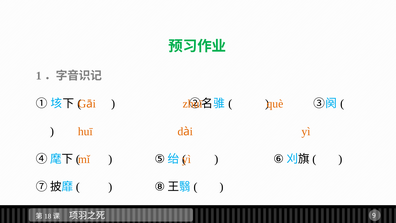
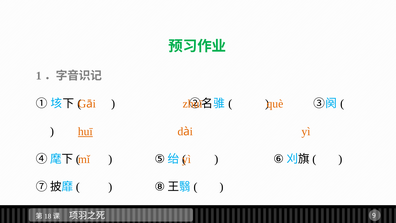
huī underline: none -> present (85, 132)
